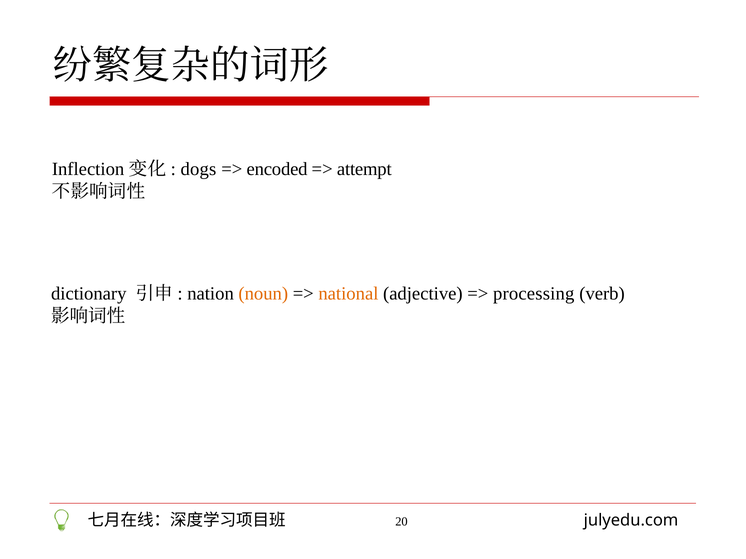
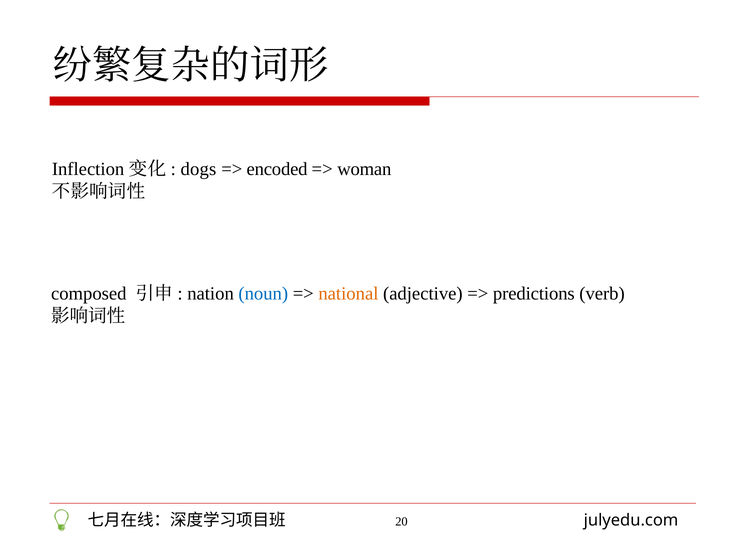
attempt: attempt -> woman (364, 169)
dictionary: dictionary -> composed (89, 294)
noun colour: orange -> blue (263, 294)
processing: processing -> predictions (534, 294)
